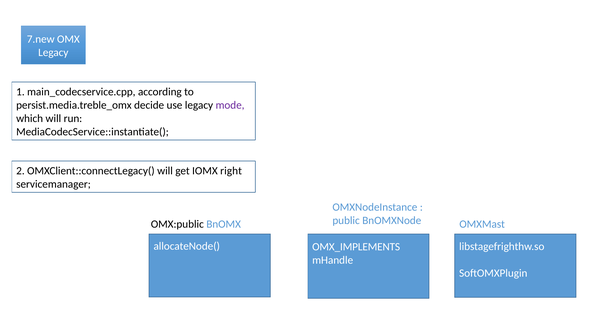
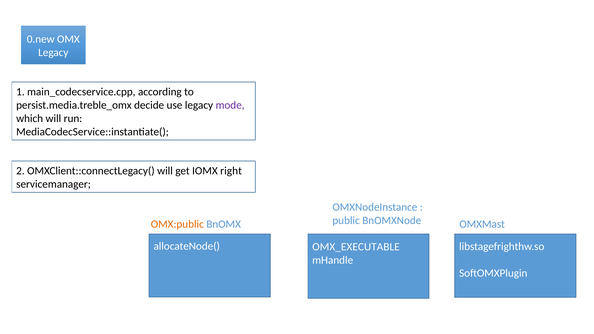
7.new: 7.new -> 0.new (41, 39)
OMX:public colour: black -> orange (177, 224)
OMX_IMPLEMENTS: OMX_IMPLEMENTS -> OMX_EXECUTABLE (356, 247)
